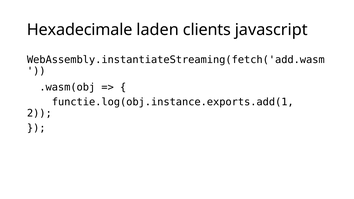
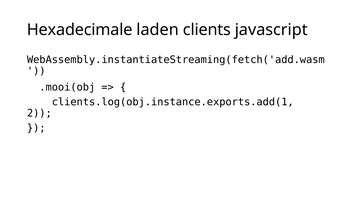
.wasm(obj: .wasm(obj -> .mooi(obj (67, 87)
functie.log(obj.instance.exports.add(1: functie.log(obj.instance.exports.add(1 -> clients.log(obj.instance.exports.add(1 (173, 102)
